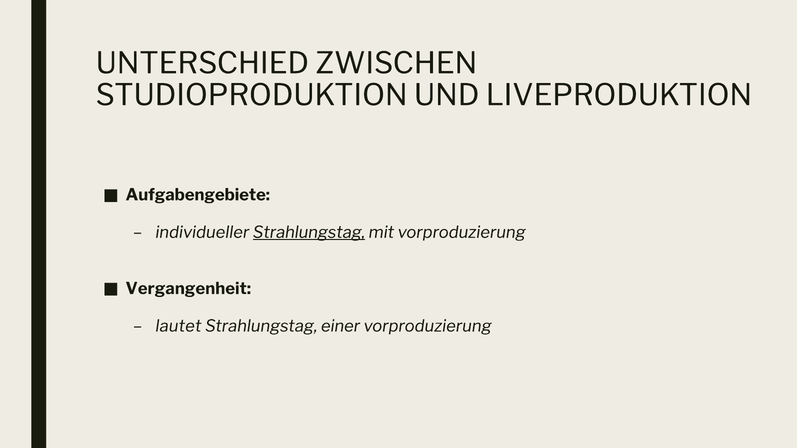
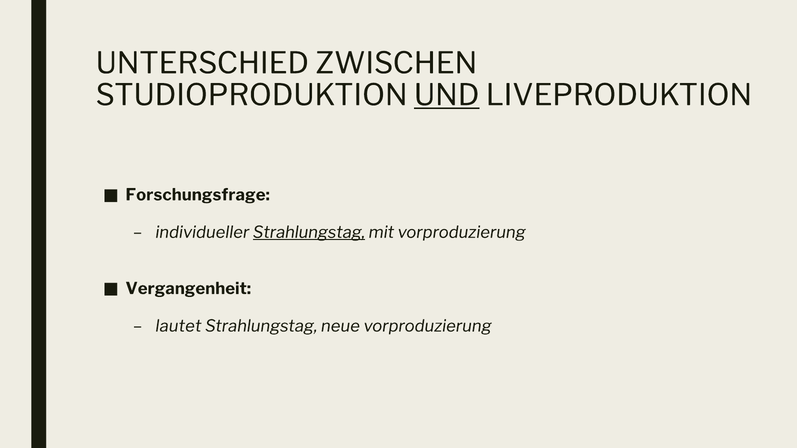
UND underline: none -> present (447, 95)
Aufgabengebiete: Aufgabengebiete -> Forschungsfrage (198, 195)
einer: einer -> neue (340, 326)
